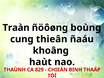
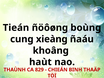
Traàn: Traàn -> Tieán (16, 28)
thieân: thieân -> xieàng (52, 39)
